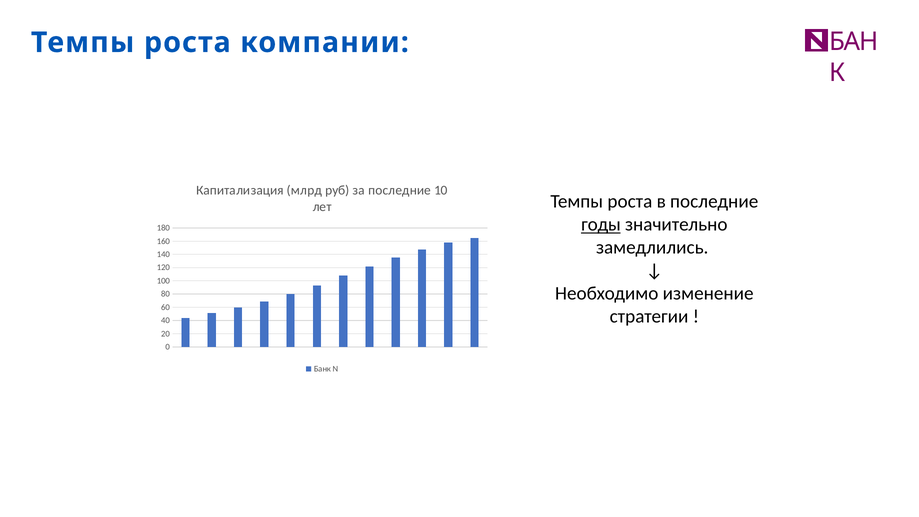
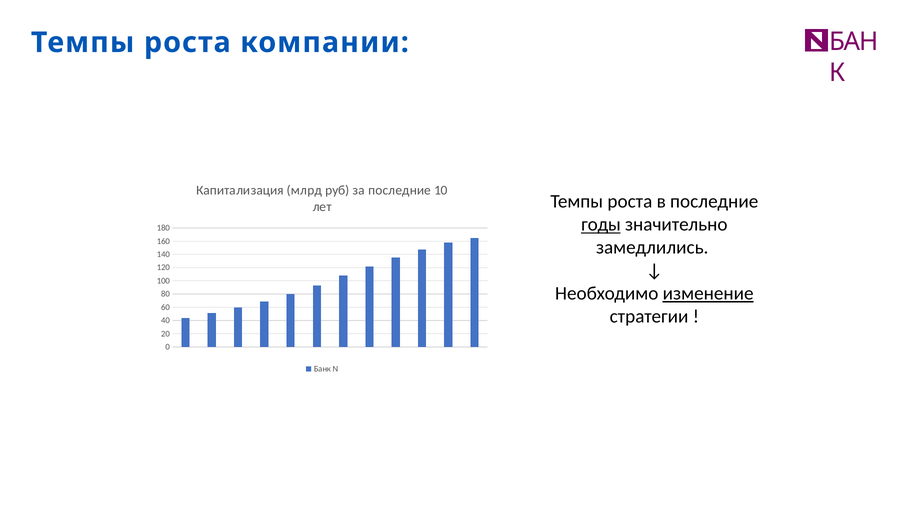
изменение underline: none -> present (708, 294)
